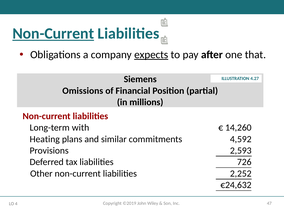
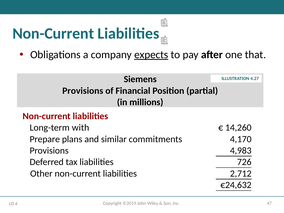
Non-Current underline: present -> none (53, 33)
Omissions: Omissions -> Provisions (83, 91)
Heating: Heating -> Prepare (45, 139)
4,592: 4,592 -> 4,170 (241, 139)
2,593: 2,593 -> 4,983 (241, 151)
2,252: 2,252 -> 2,712 (241, 174)
